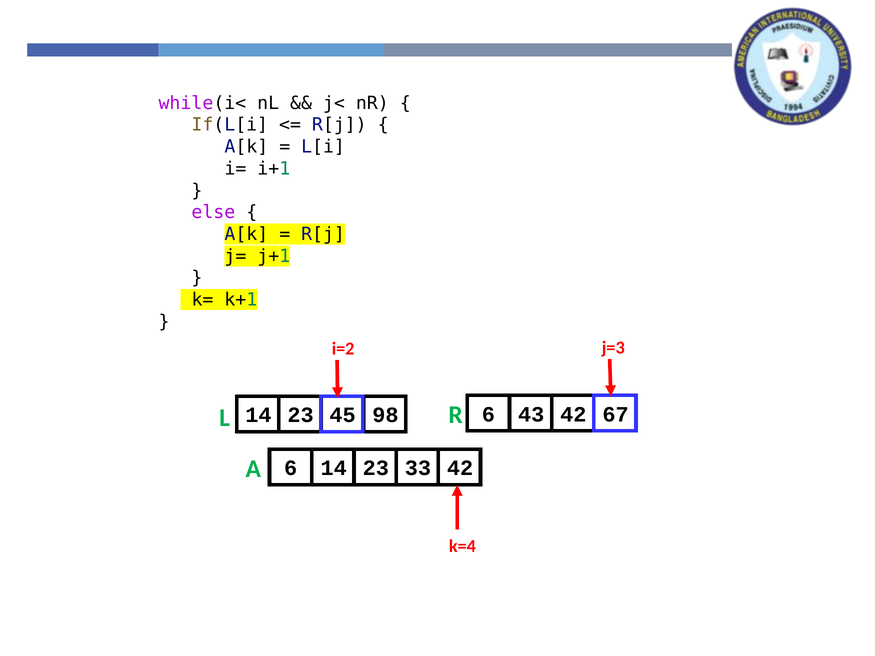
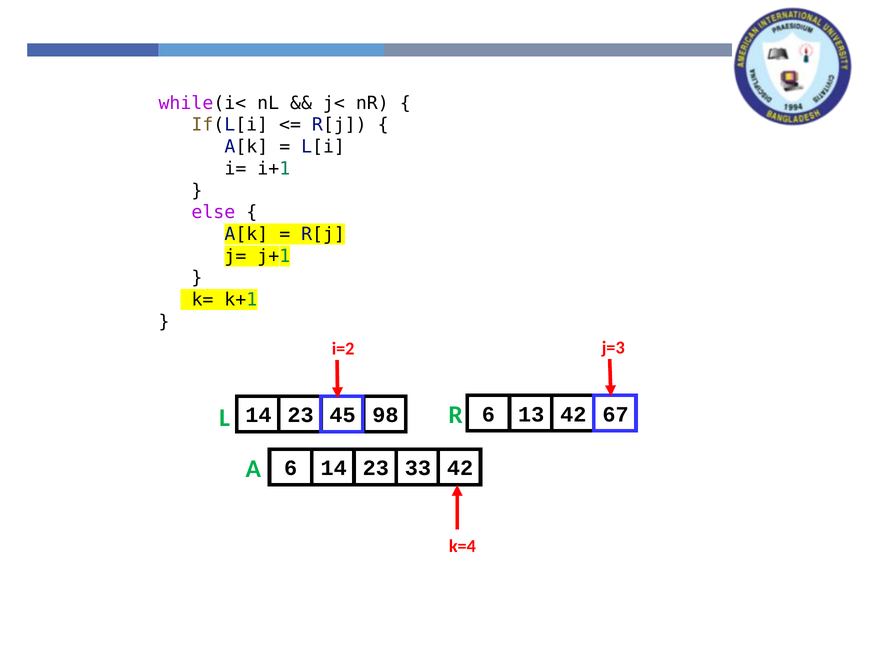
43: 43 -> 13 (531, 415)
